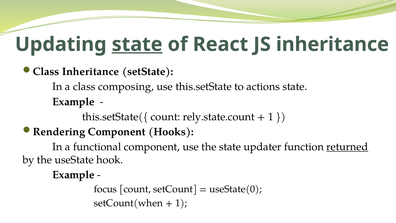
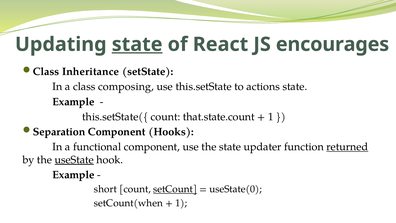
JS inheritance: inheritance -> encourages (333, 44)
rely.state.count: rely.state.count -> that.state.count (219, 117)
Rendering: Rendering -> Separation (59, 132)
useState underline: none -> present (74, 160)
focus: focus -> short (105, 189)
setCount underline: none -> present (175, 189)
